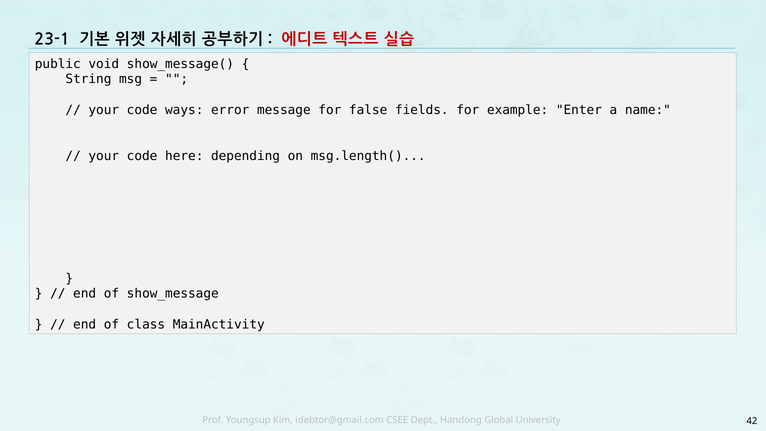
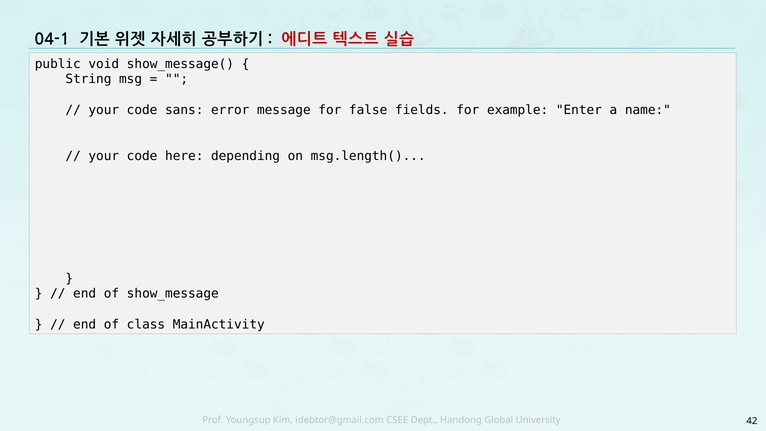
23-1: 23-1 -> 04-1 (52, 39)
ways: ways -> sans (184, 110)
